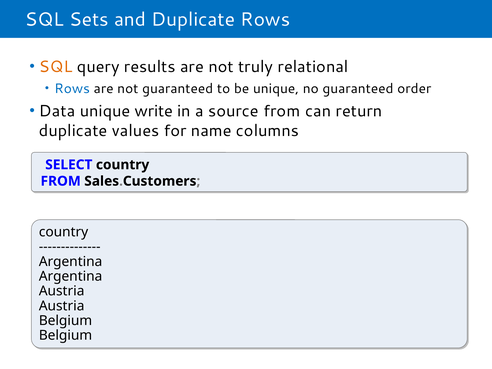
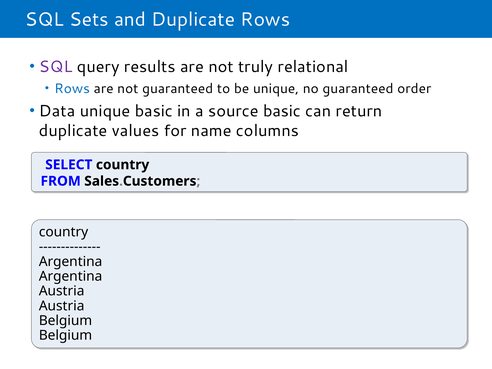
SQL colour: orange -> purple (56, 67)
unique write: write -> basic (154, 111)
source from: from -> basic (282, 111)
